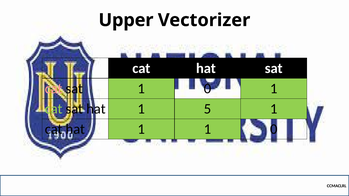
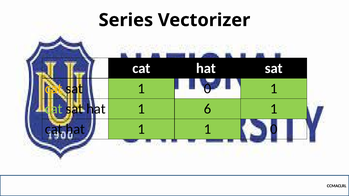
Upper: Upper -> Series (126, 20)
cat colour: pink -> yellow (54, 89)
5: 5 -> 6 (208, 109)
